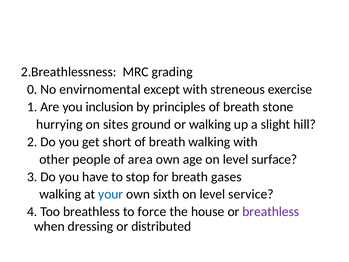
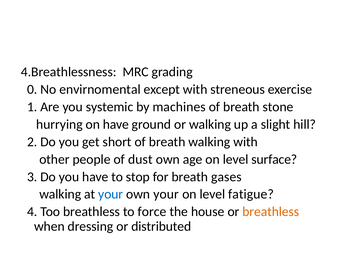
2.Breathlessness: 2.Breathlessness -> 4.Breathlessness (69, 72)
inclusion: inclusion -> systemic (110, 107)
principles: principles -> machines (179, 107)
on sites: sites -> have (116, 124)
area: area -> dust (140, 159)
own sixth: sixth -> your (166, 194)
service: service -> fatigue (251, 194)
breathless colour: purple -> orange (271, 212)
